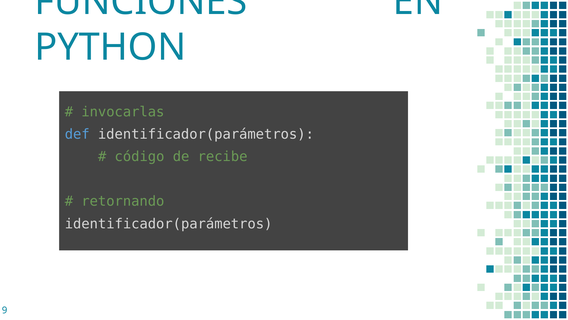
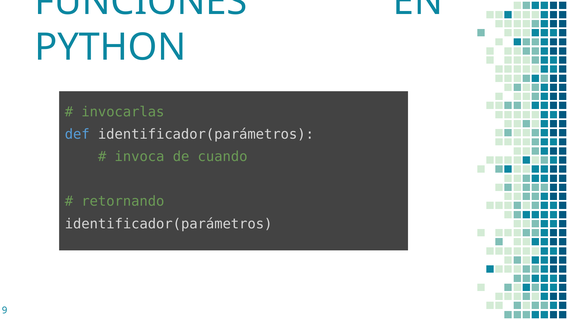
código: código -> invoca (140, 156)
recibe: recibe -> cuando (223, 156)
